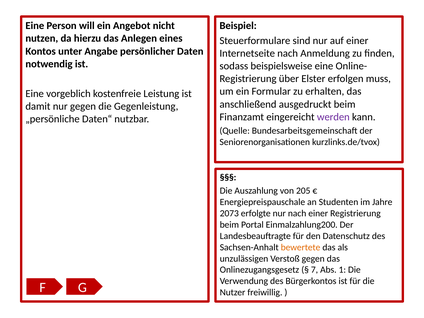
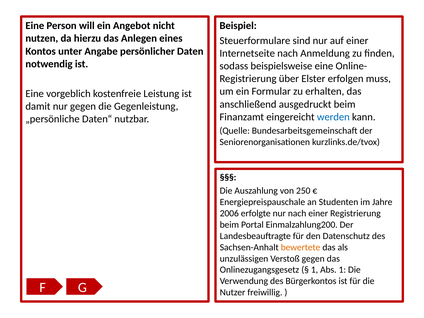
werden colour: purple -> blue (333, 117)
205: 205 -> 250 (303, 191)
2073: 2073 -> 2006 (229, 213)
7: 7 -> 1 (315, 270)
